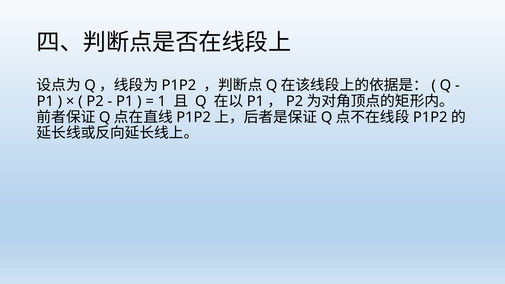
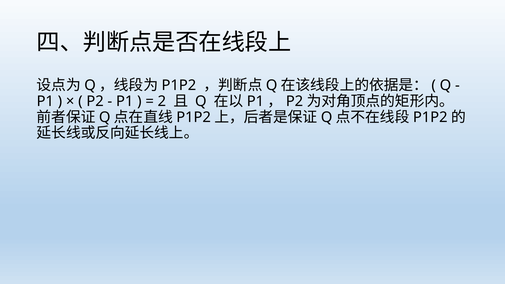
1: 1 -> 2 (162, 101)
